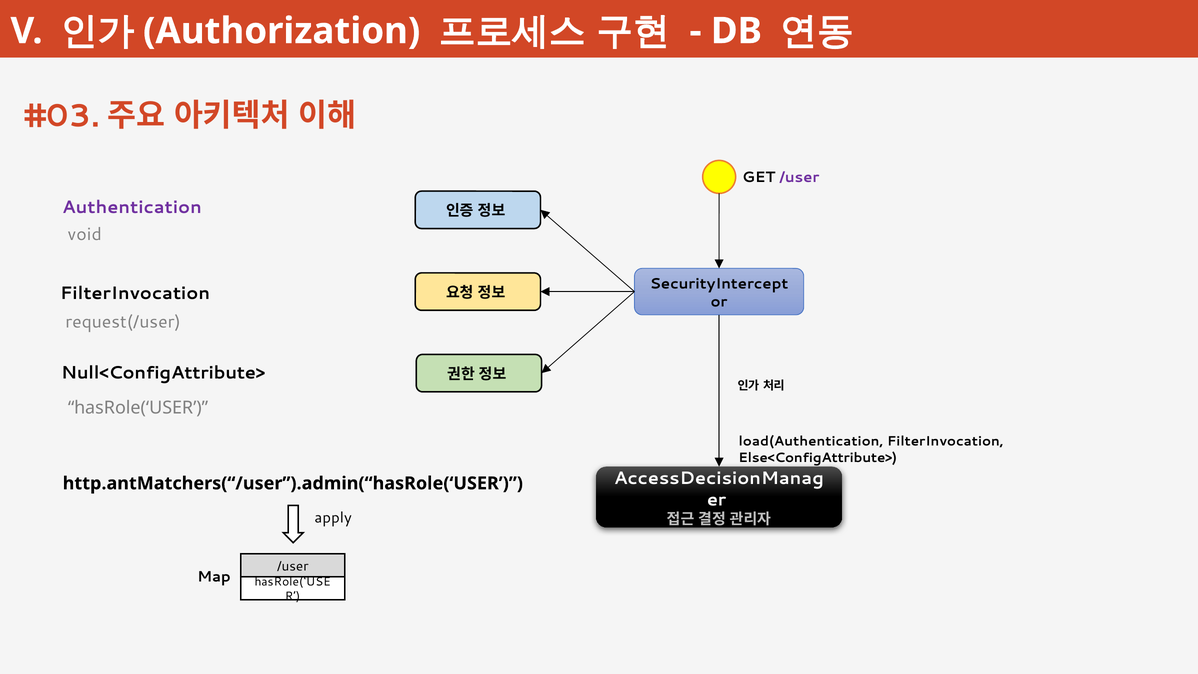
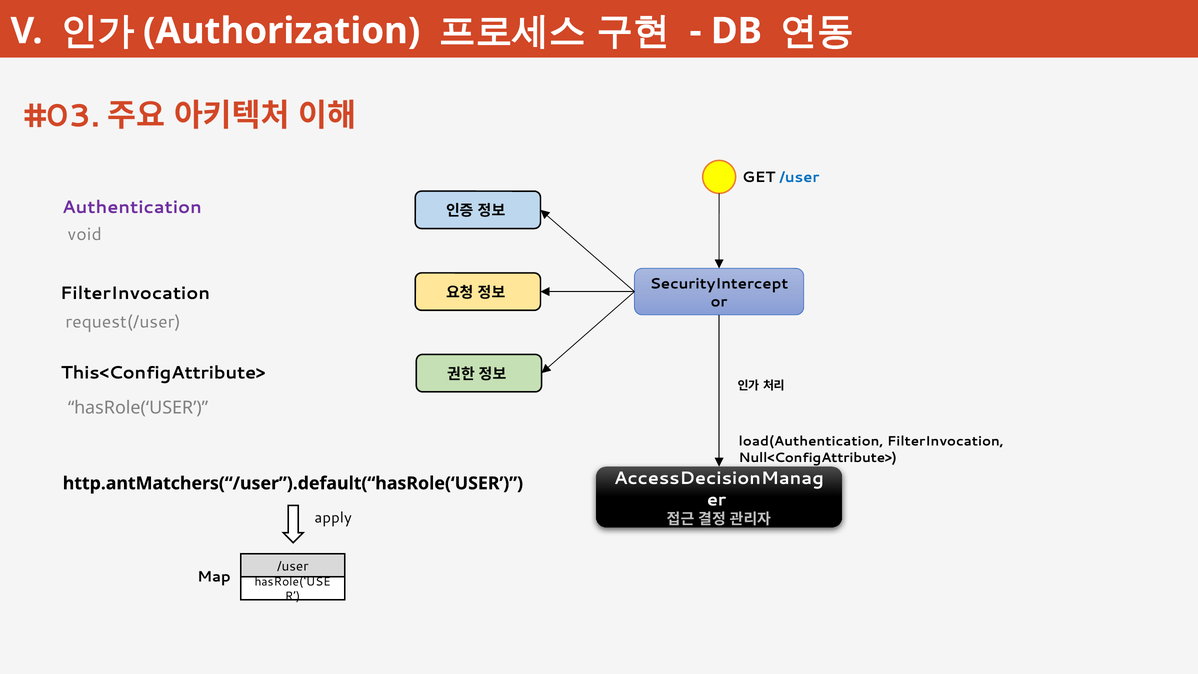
/user colour: purple -> blue (799, 177)
Null<ConfigAttribute>: Null<ConfigAttribute> -> This<ConfigAttribute> (163, 373)
Else<ConfigAttribute>: Else<ConfigAttribute> -> Null<ConfigAttribute> (818, 458)
http.antMatchers(“/user”).admin(“hasRole(‘USER: http.antMatchers(“/user”).admin(“hasRole(‘USER -> http.antMatchers(“/user”).default(“hasRole(‘USER (293, 483)
